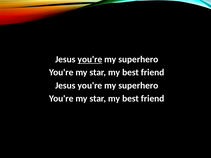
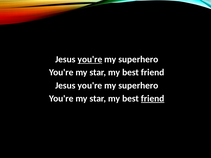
friend underline: none -> present (153, 99)
